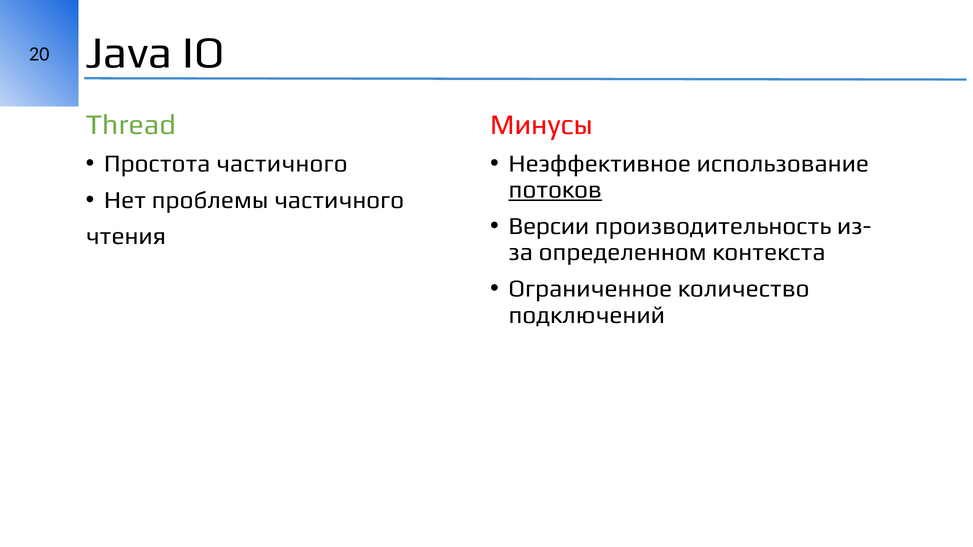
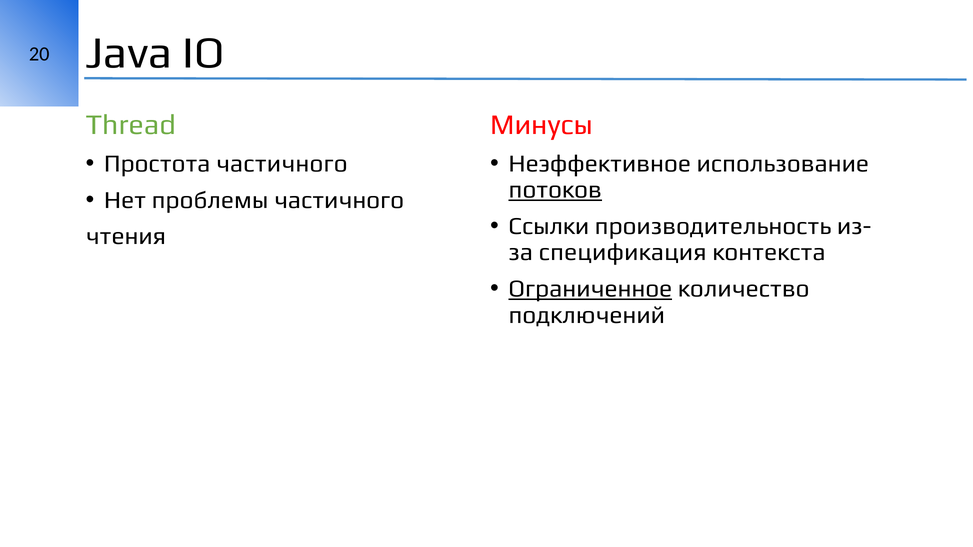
Версии: Версии -> Ссылки (549, 226)
определенном: определенном -> спецификация (623, 253)
Ограниченное underline: none -> present (590, 289)
